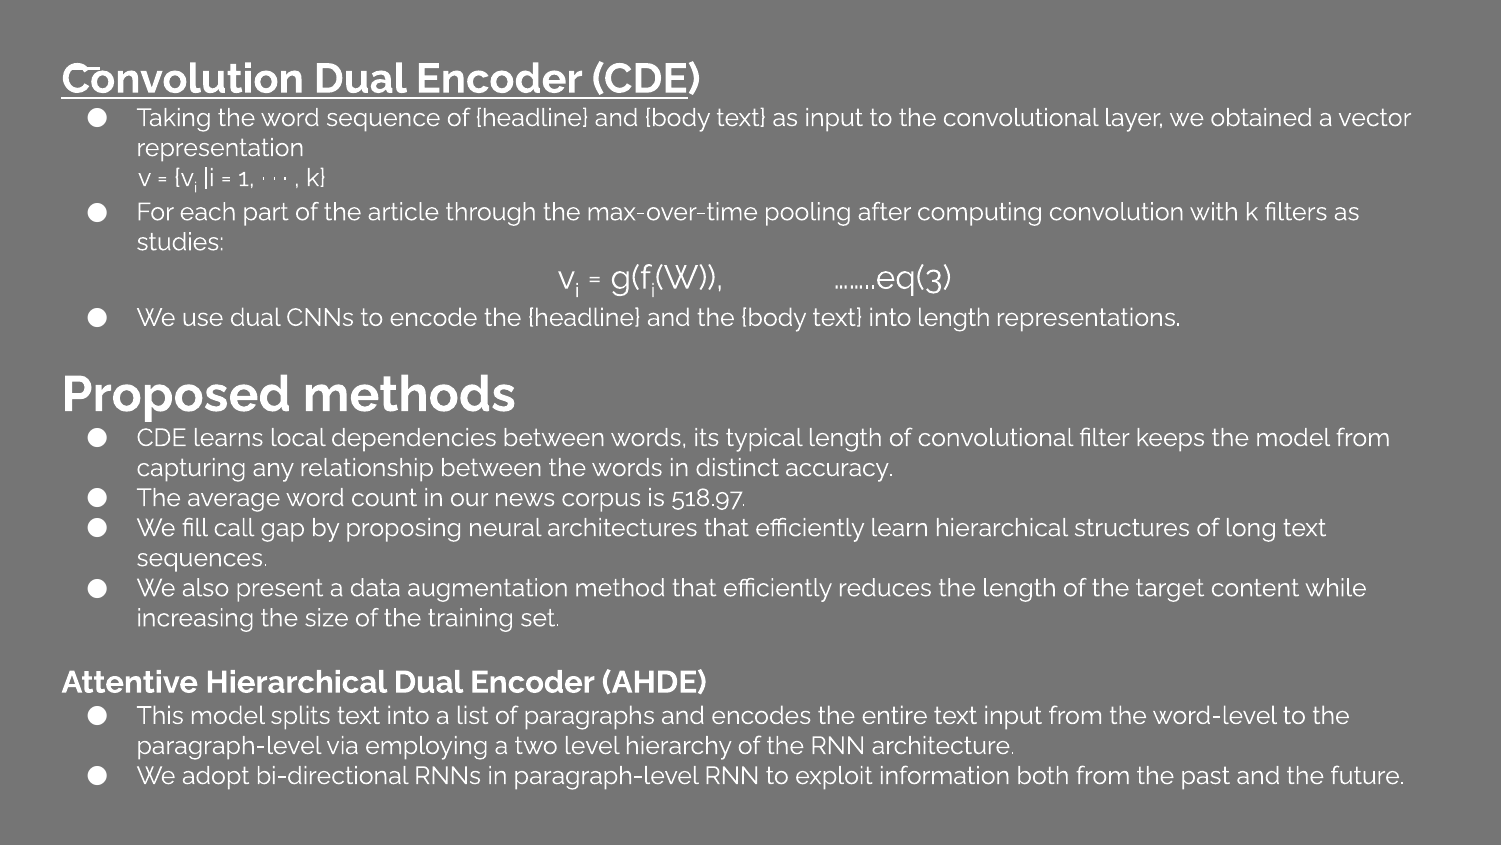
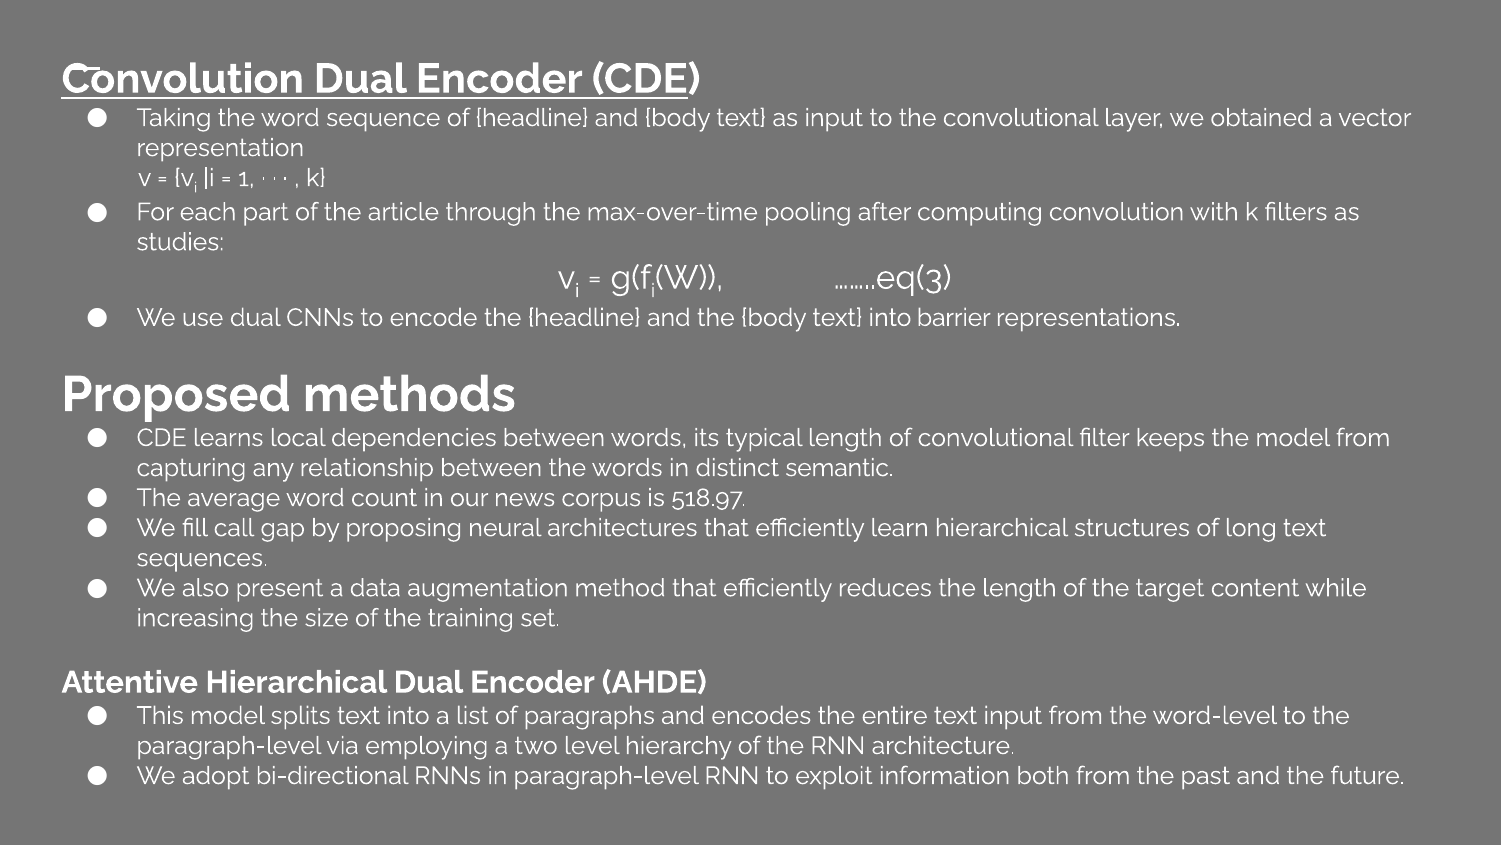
into length: length -> barrier (954, 317)
accuracy: accuracy -> semantic (839, 468)
